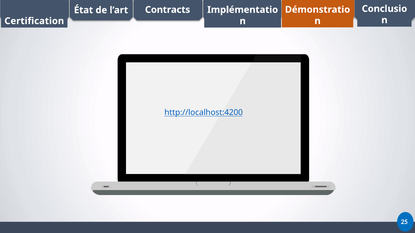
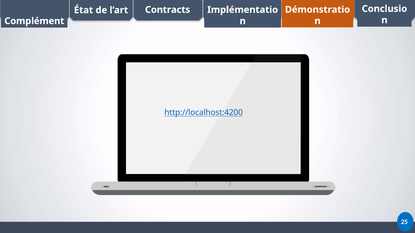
Certification: Certification -> Complément (34, 21)
